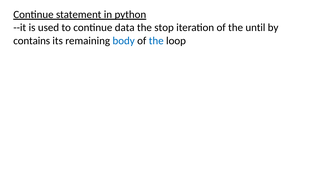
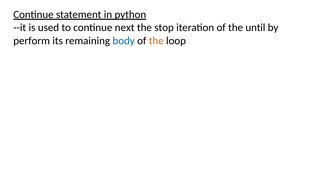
data: data -> next (125, 28)
contains: contains -> perform (32, 41)
the colour: blue -> orange (156, 41)
